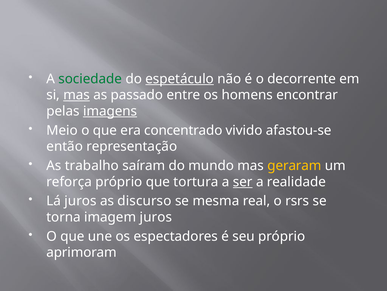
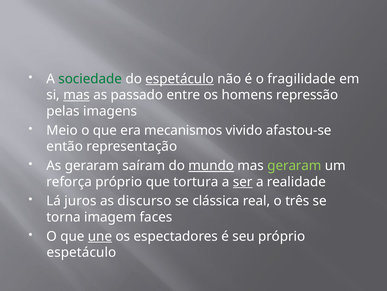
decorrente: decorrente -> fragilidade (302, 79)
encontrar: encontrar -> repressão (307, 95)
imagens underline: present -> none (110, 111)
concentrado: concentrado -> mecanismos (183, 130)
As trabalho: trabalho -> geraram (92, 165)
mundo underline: none -> present (211, 165)
geraram colour: yellow -> light green (294, 165)
mesma: mesma -> clássica (216, 201)
rsrs: rsrs -> três (297, 201)
imagem juros: juros -> faces (156, 217)
une underline: none -> present (100, 236)
aprimoram: aprimoram -> espetáculo (81, 252)
